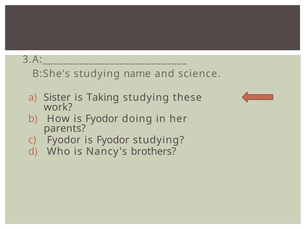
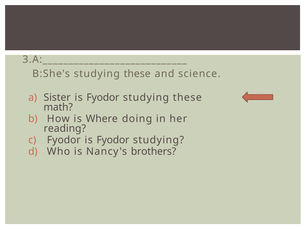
B:She's studying name: name -> these (137, 74)
Taking: Taking -> Fyodor (103, 97)
work: work -> math (58, 107)
How is Fyodor: Fyodor -> Where (102, 118)
parents: parents -> reading (65, 128)
